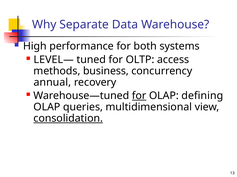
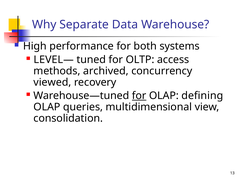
business: business -> archived (106, 71)
annual: annual -> viewed (52, 83)
consolidation underline: present -> none (68, 119)
